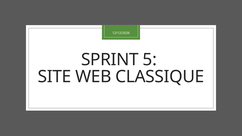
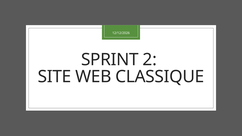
5: 5 -> 2 (150, 60)
